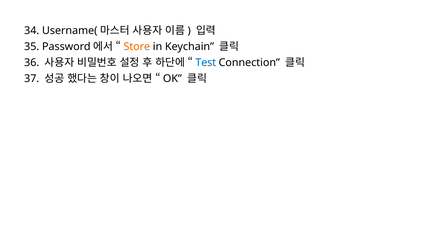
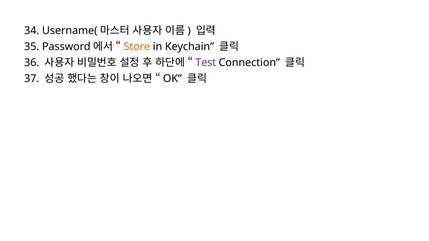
Test colour: blue -> purple (206, 63)
